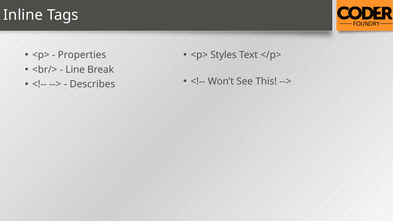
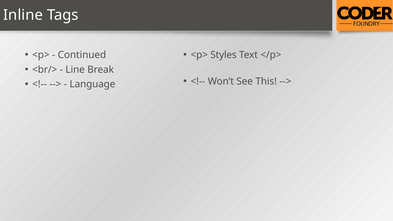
Properties: Properties -> Continued (82, 55)
Describes: Describes -> Language (92, 84)
